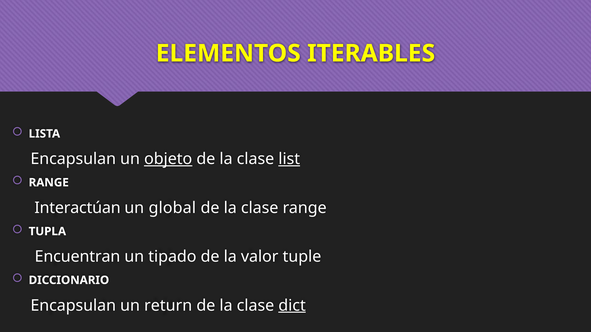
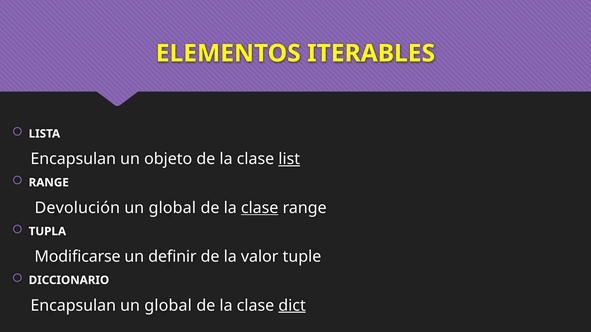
objeto underline: present -> none (168, 159)
Interactúan: Interactúan -> Devolución (77, 208)
clase underline: none -> present (260, 208)
Encuentran: Encuentran -> Modificarse (77, 257)
tipado: tipado -> definir (172, 257)
return: return -> global (168, 306)
